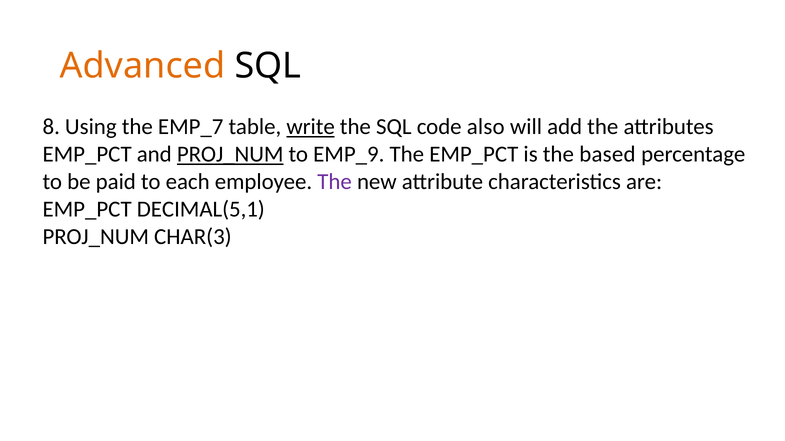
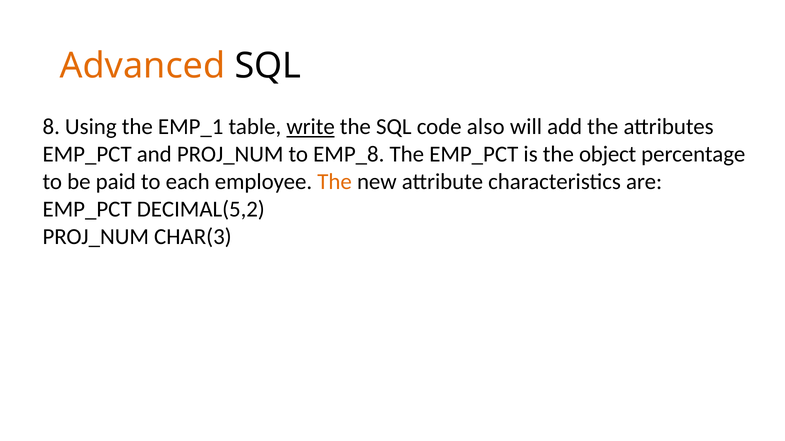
EMP_7: EMP_7 -> EMP_1 (191, 127)
PROJ_NUM underline: present -> none (230, 155)
EMP_9: EMP_9 -> EMP_8 (349, 155)
based: based -> object (608, 155)
The colour: purple -> orange (335, 182)
DECIMAL(5,1: DECIMAL(5,1 -> DECIMAL(5,2 (201, 210)
